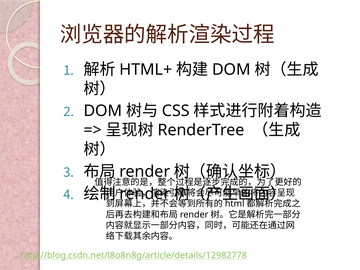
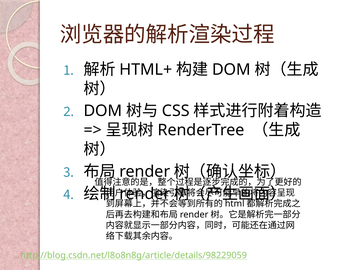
http://blog.csdn.net/l8o8n8g/article/details/12982778: http://blog.csdn.net/l8o8n8g/article/details/12982778 -> http://blog.csdn.net/l8o8n8g/article/details/98229059 (134, 255)
